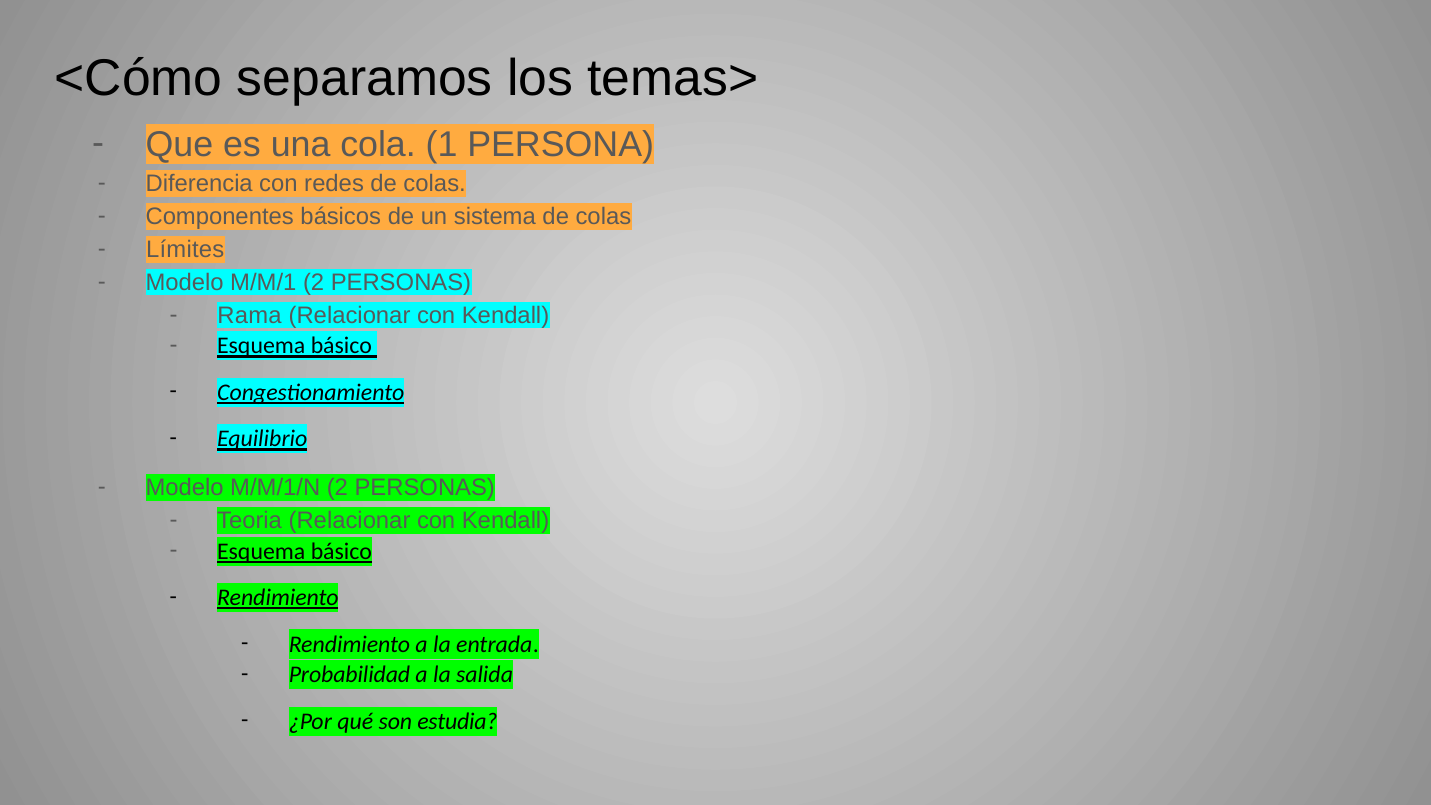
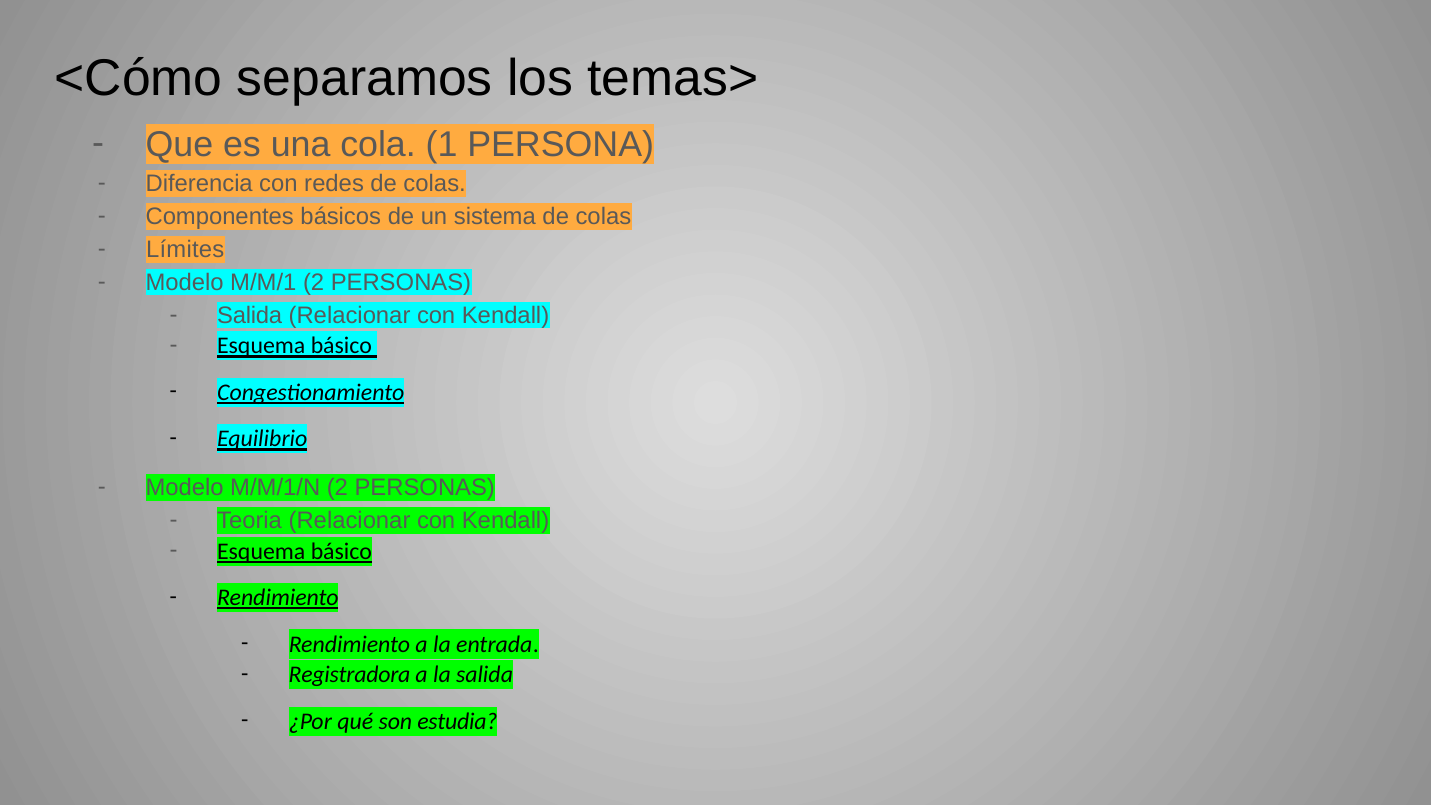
Rama: Rama -> Salida (250, 315)
Probabilidad: Probabilidad -> Registradora (350, 675)
